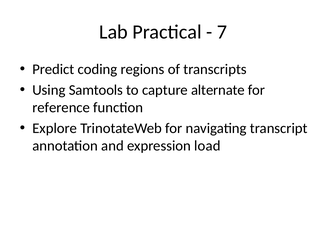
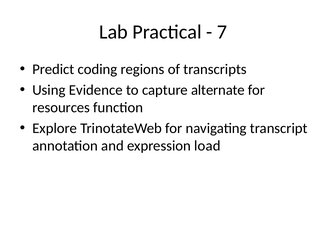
Samtools: Samtools -> Evidence (96, 90)
reference: reference -> resources (61, 108)
